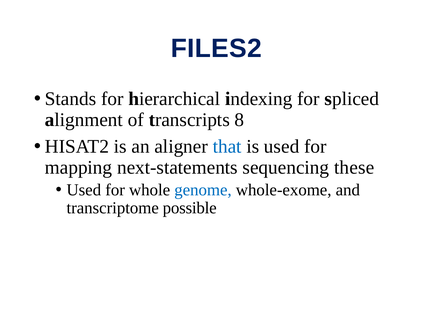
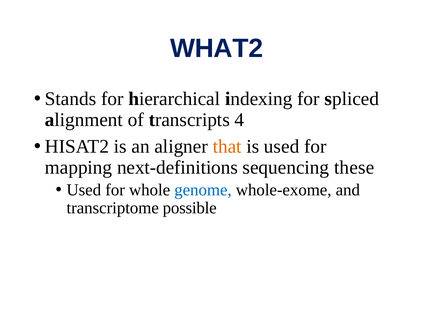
FILES2: FILES2 -> WHAT2 (217, 48)
8: 8 -> 4 (239, 120)
that colour: blue -> orange (227, 147)
next-statements: next-statements -> next-definitions (177, 167)
